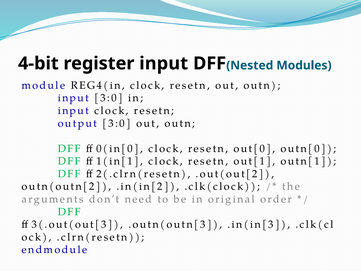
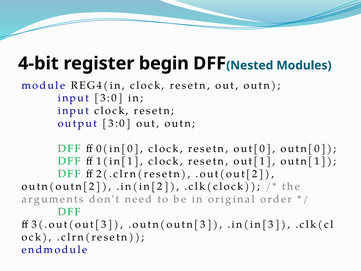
register input: input -> begin (164, 63)
